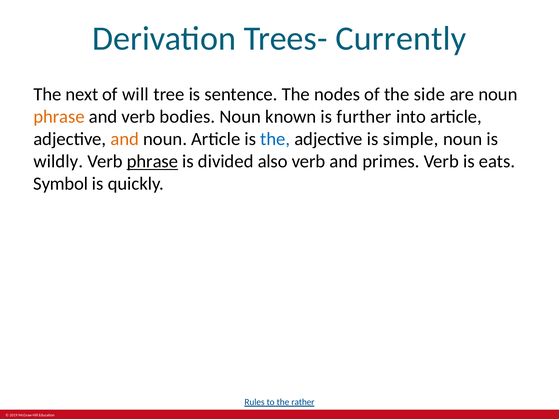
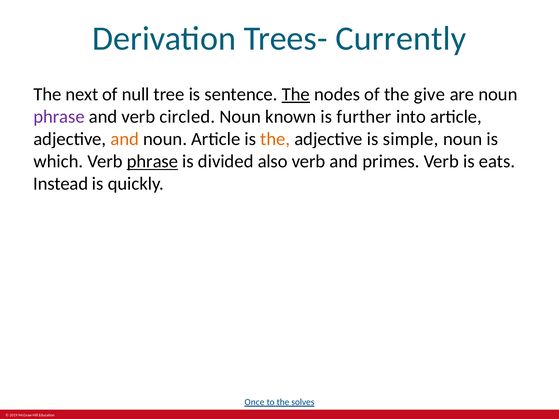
will: will -> null (136, 94)
The underline: none -> present (296, 94)
side: side -> give (429, 94)
phrase colour: orange -> purple (59, 117)
bodies: bodies -> circled (187, 117)
the colour: blue -> orange (275, 139)
wildly: wildly -> which (58, 162)
Symbol: Symbol -> Instead (61, 184)
Rules: Rules -> Once (254, 402)
rather: rather -> solves (303, 402)
